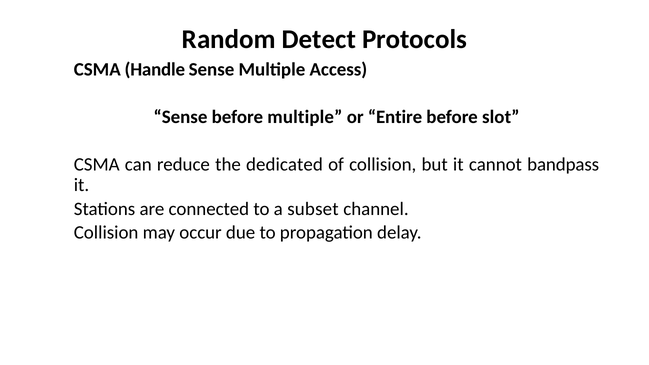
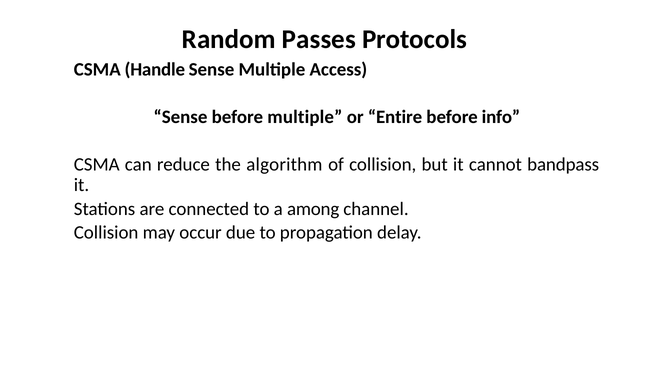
Detect: Detect -> Passes (319, 39)
slot: slot -> info (501, 117)
dedicated: dedicated -> algorithm (284, 165)
subset: subset -> among (313, 209)
